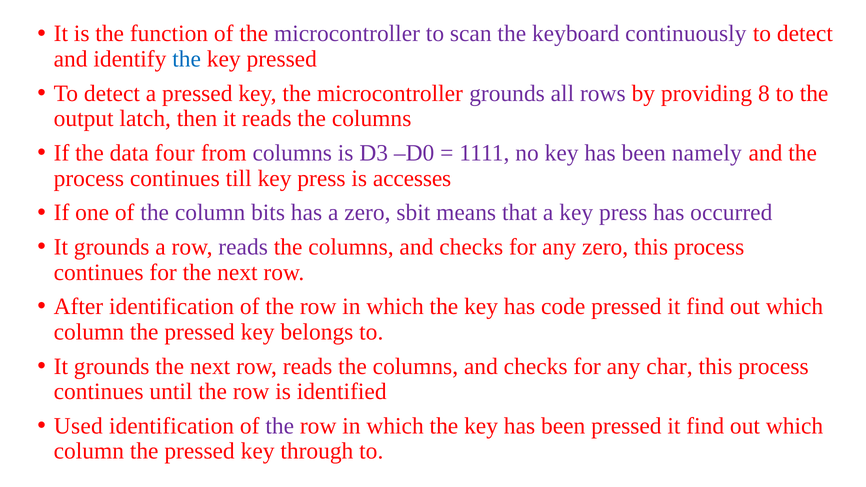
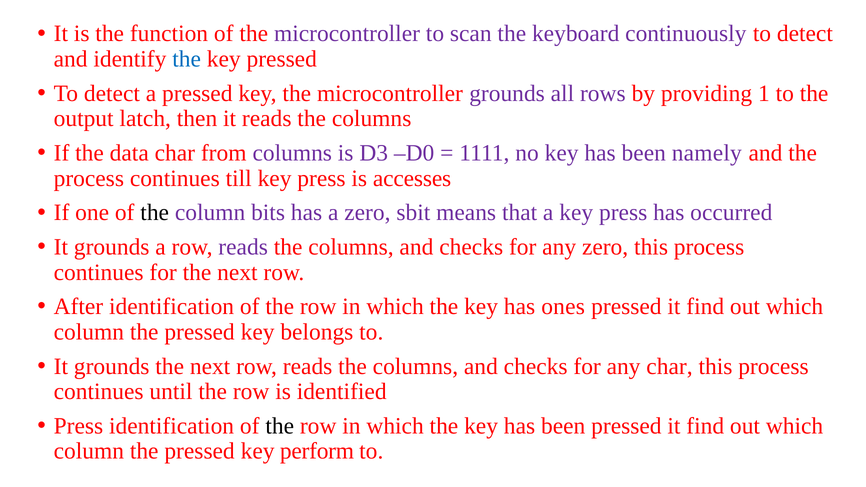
8: 8 -> 1 (764, 93)
data four: four -> char (175, 153)
the colour: purple -> black (155, 213)
code: code -> ones (563, 307)
Used: Used -> Press (78, 426)
the colour: purple -> black (280, 426)
through: through -> perform (317, 451)
